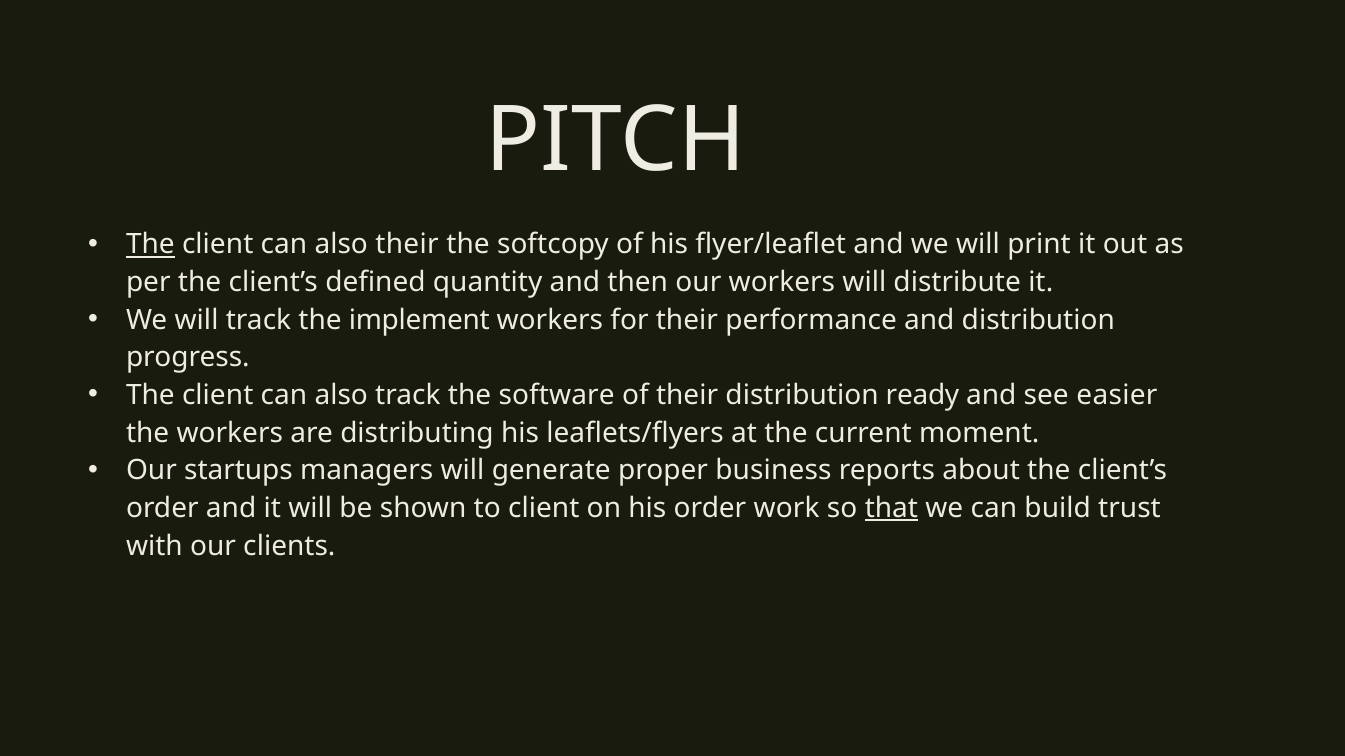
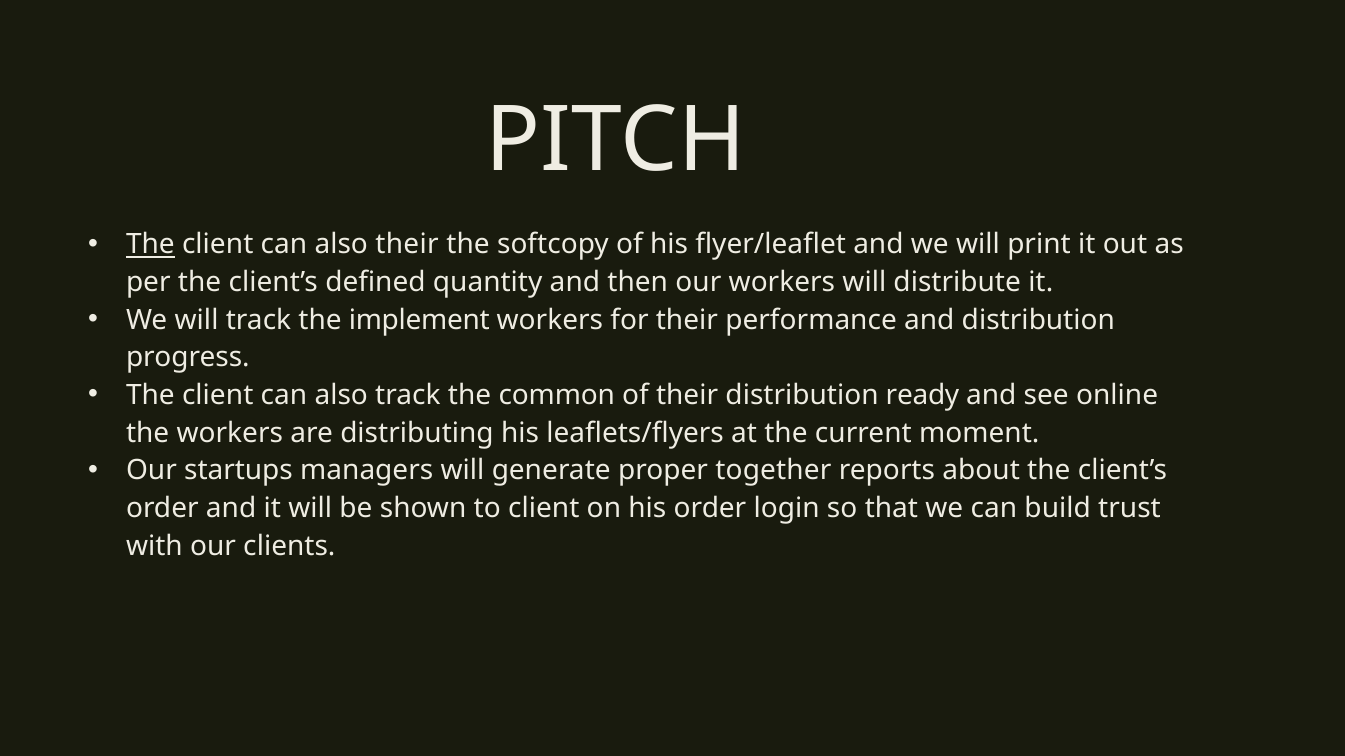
software: software -> common (557, 396)
easier: easier -> online (1117, 396)
business: business -> together (773, 471)
work: work -> login (787, 509)
that underline: present -> none (891, 509)
